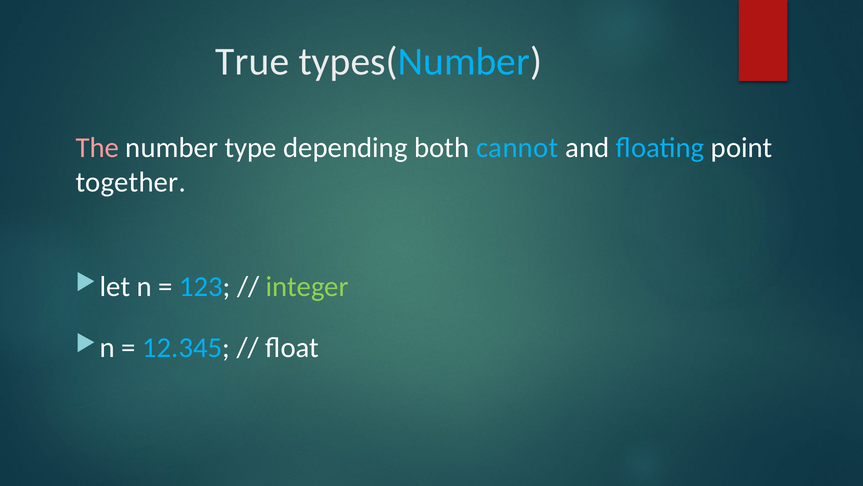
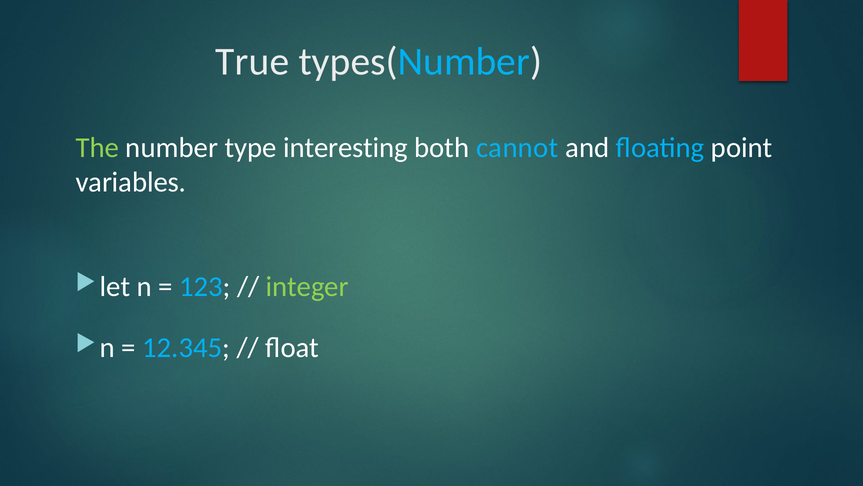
The colour: pink -> light green (97, 148)
depending: depending -> interesting (345, 148)
together: together -> variables (131, 182)
